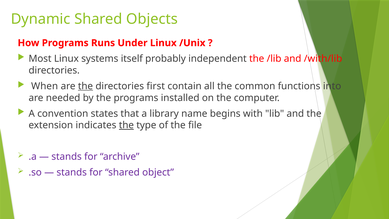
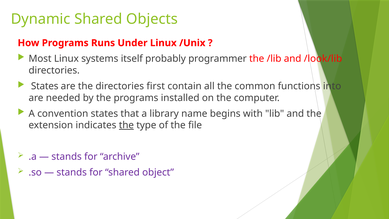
independent: independent -> programmer (218, 59)
/with/lib: /with/lib -> /look/lib (323, 59)
When: When -> States (45, 86)
the underline: present -> none (85, 86)
